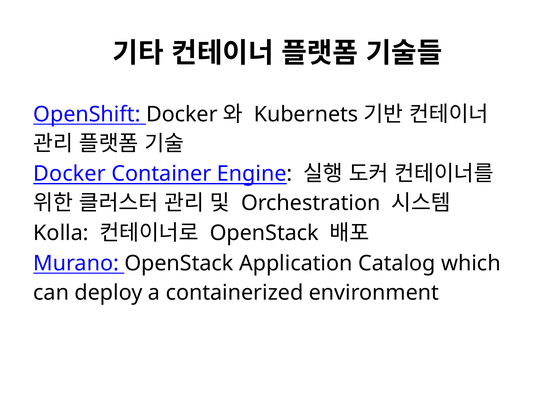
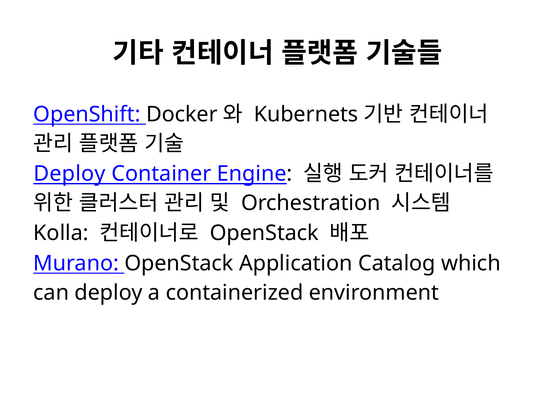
Docker: Docker -> Deploy (70, 174)
